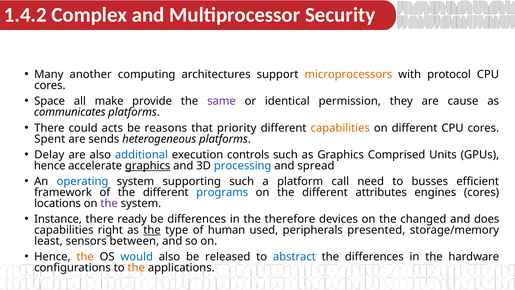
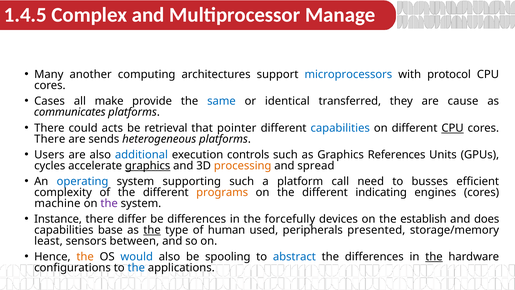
1.4.2: 1.4.2 -> 1.4.5 (25, 15)
Security: Security -> Manage (340, 15)
microprocessors colour: orange -> blue (348, 74)
Space: Space -> Cases (50, 101)
same colour: purple -> blue (221, 101)
permission: permission -> transferred (350, 101)
reasons: reasons -> retrieval (166, 128)
priority: priority -> pointer (237, 128)
capabilities colour: orange -> blue (340, 128)
CPU underline: none -> present (453, 128)
Spent: Spent -> There (50, 139)
Delay: Delay -> Users (49, 155)
Comprised: Comprised -> References (397, 155)
hence: hence -> cycles (50, 166)
processing colour: blue -> orange (243, 166)
framework: framework -> complexity (63, 192)
programs colour: blue -> orange (222, 192)
attributes: attributes -> indicating (381, 192)
locations: locations -> machine (57, 203)
ready: ready -> differ (132, 219)
therefore: therefore -> forcefully (290, 219)
changed: changed -> establish (423, 219)
right: right -> base (110, 230)
released: released -> spooling (228, 257)
the underline: none -> present (434, 257)
the colour: orange -> blue (136, 268)
